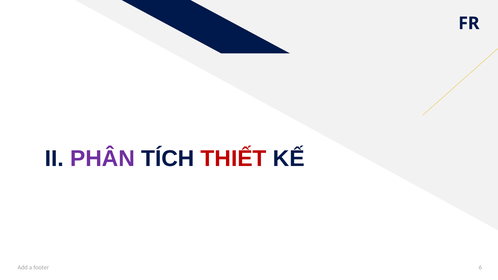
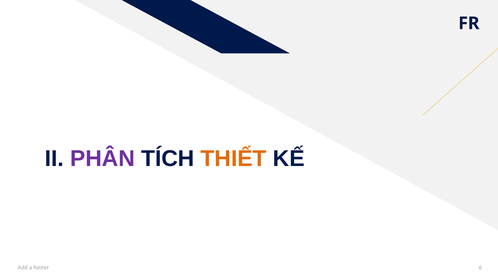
THIẾT colour: red -> orange (234, 159)
